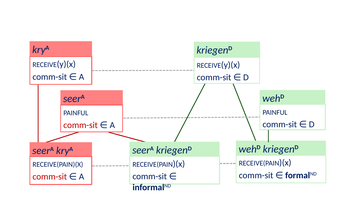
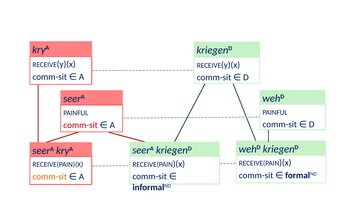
comm-sit colour: red -> orange (50, 176)
